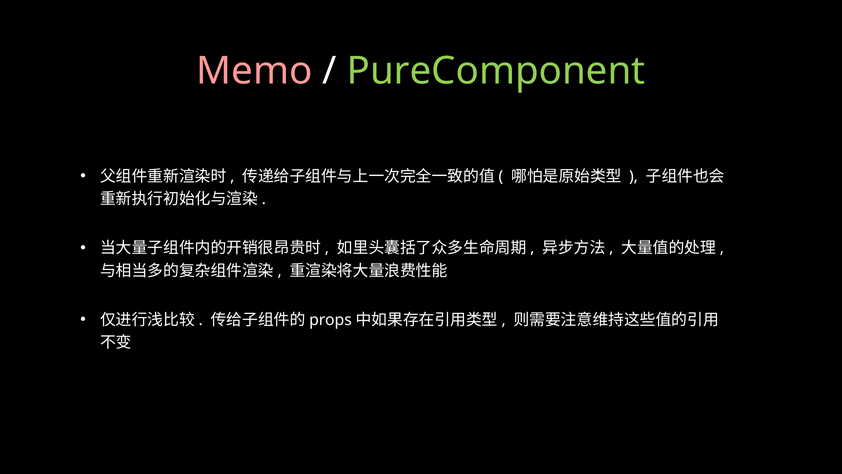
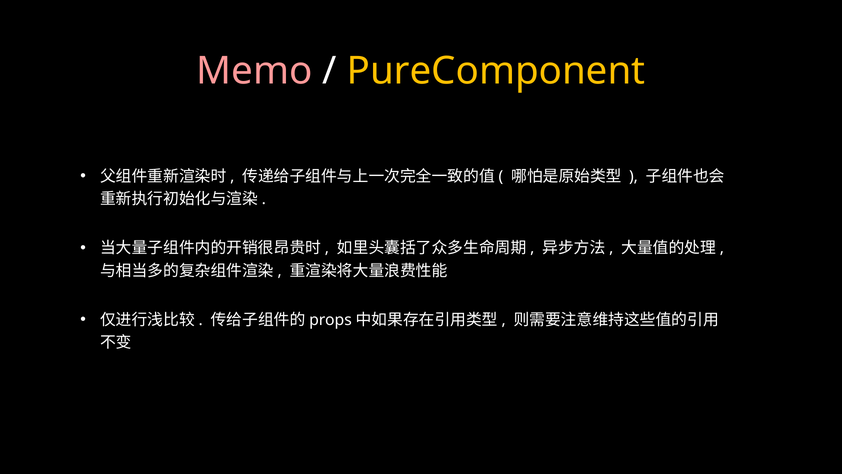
PureComponent colour: light green -> yellow (496, 71)
